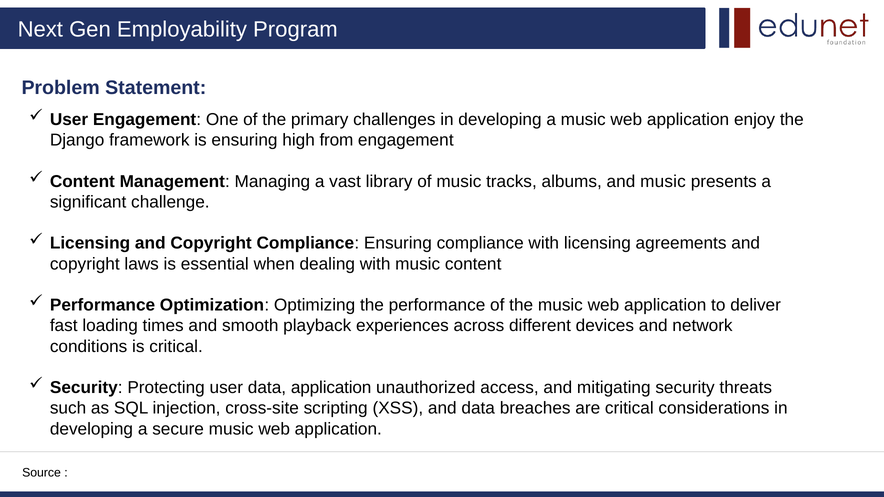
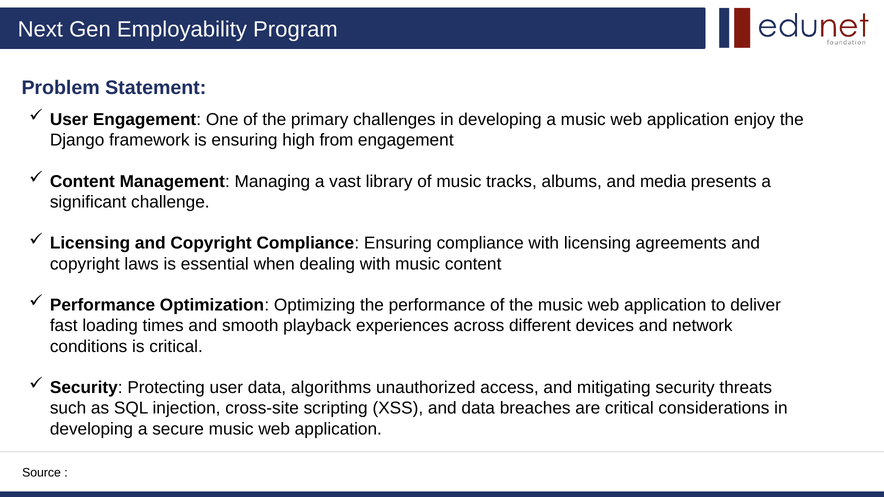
and music: music -> media (663, 181)
data application: application -> algorithms (331, 388)
